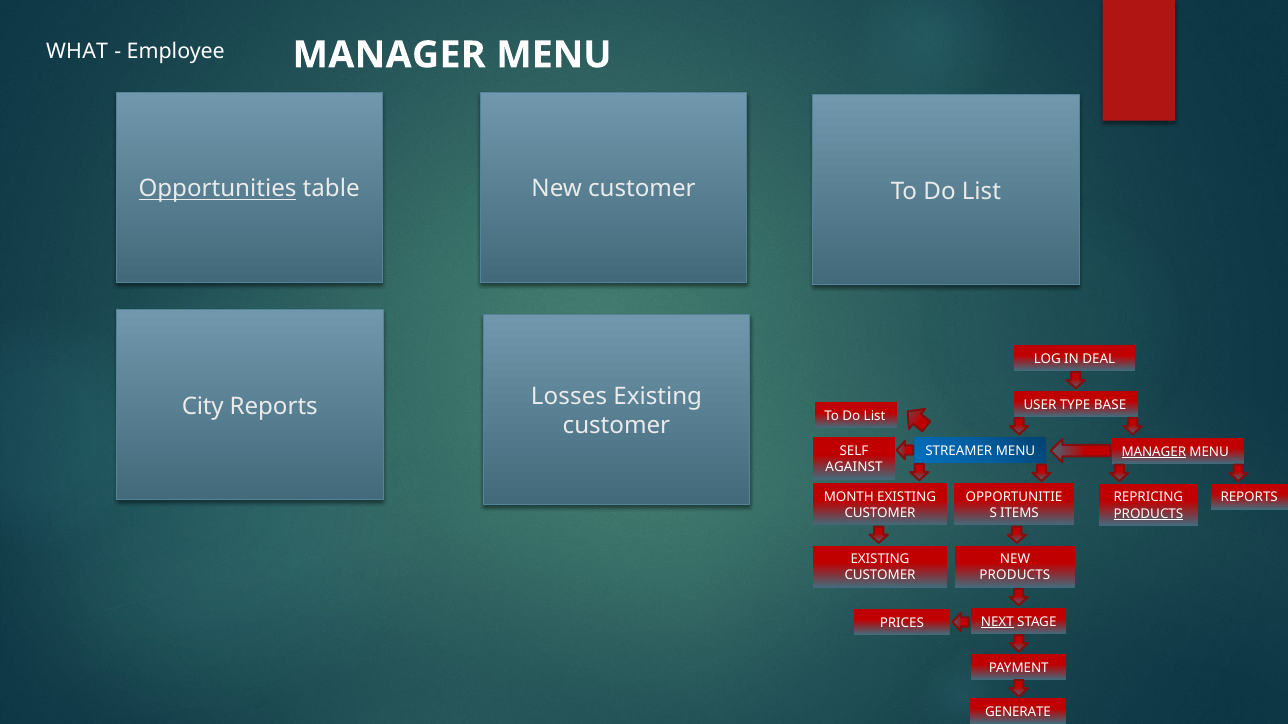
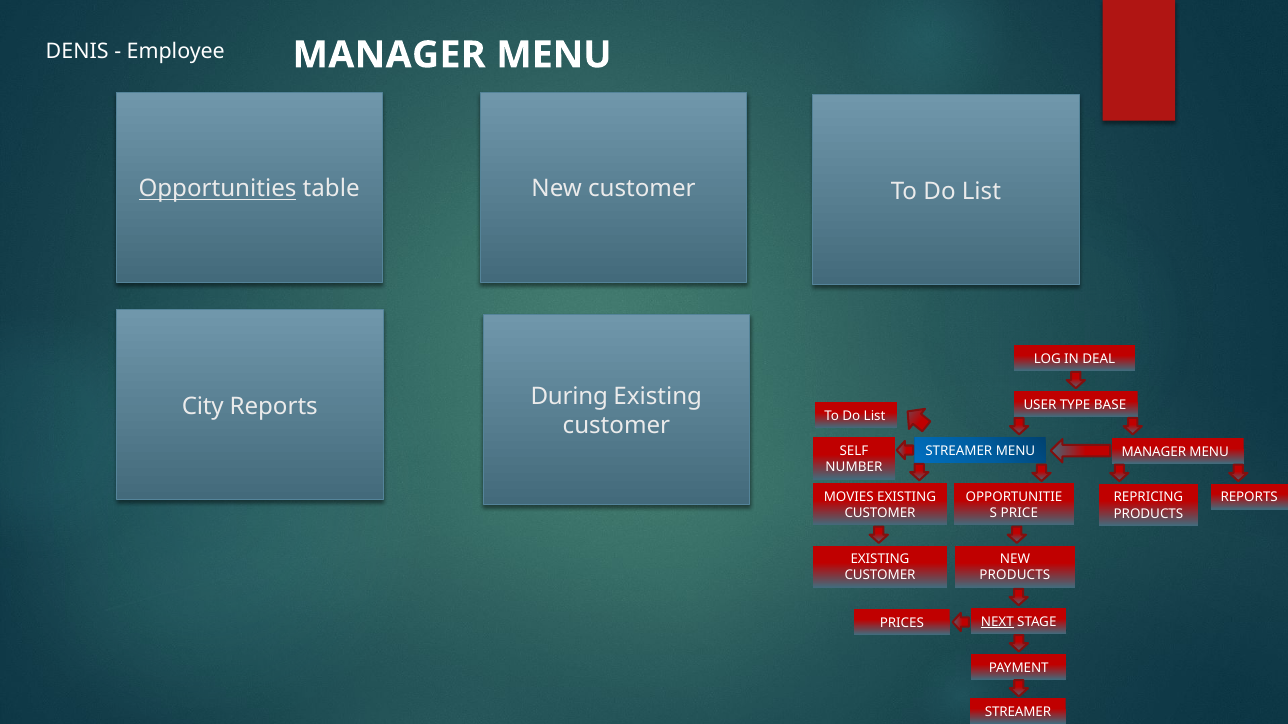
WHAT: WHAT -> DENIS (77, 52)
Losses: Losses -> During (569, 397)
MANAGER underline: present -> none (1154, 452)
AGAINST: AGAINST -> NUMBER (854, 468)
MONTH: MONTH -> MOVIES (849, 497)
ITEMS: ITEMS -> PRICE (1019, 513)
PRODUCTS underline: present -> none (1148, 514)
GENERATE: GENERATE -> STREAMER (1018, 712)
